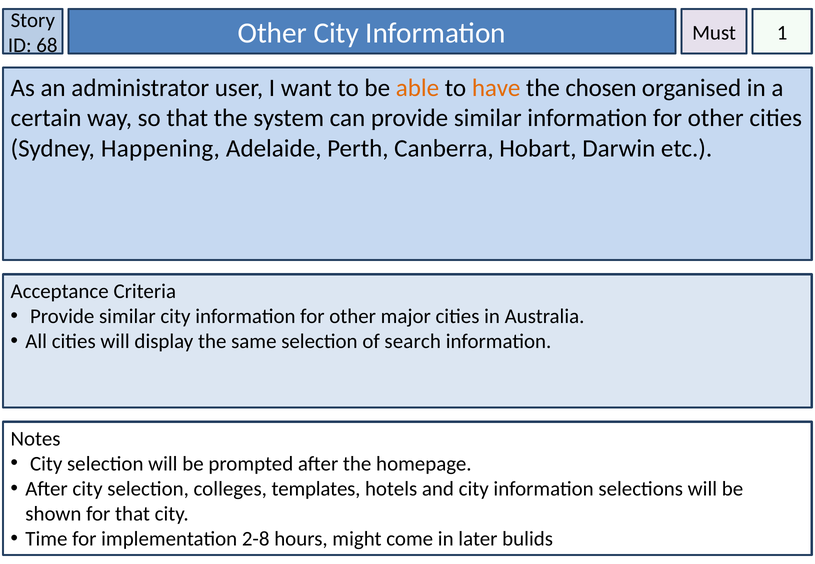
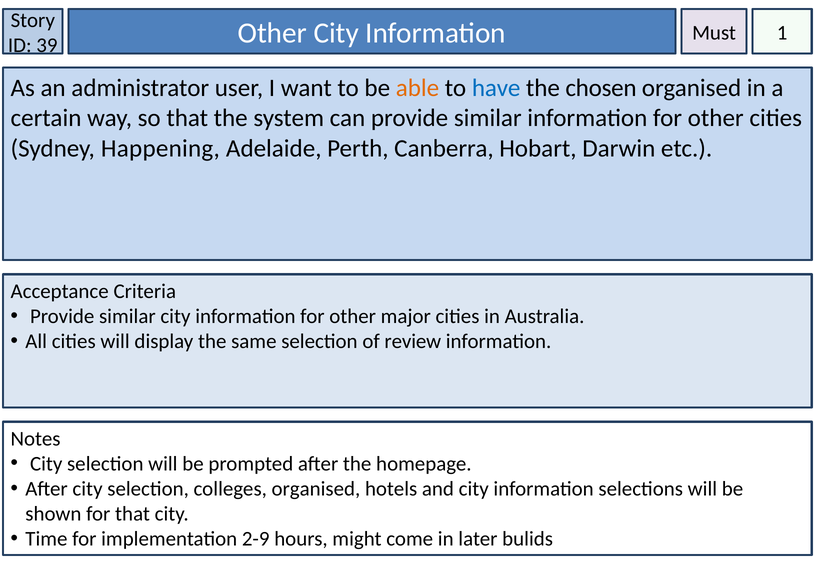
68: 68 -> 39 (47, 45)
have colour: orange -> blue (496, 88)
search: search -> review (413, 342)
colleges templates: templates -> organised (316, 489)
2-8: 2-8 -> 2-9 (256, 539)
